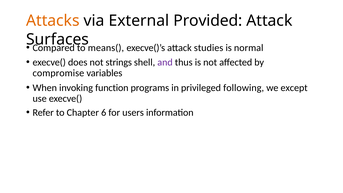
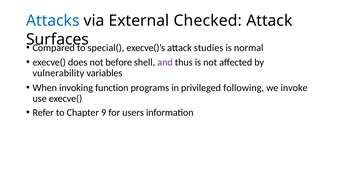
Attacks colour: orange -> blue (53, 21)
Provided: Provided -> Checked (208, 21)
means(: means( -> special( (106, 48)
strings: strings -> before (119, 62)
compromise: compromise -> vulnerability (58, 73)
except: except -> invoke (294, 88)
6: 6 -> 9 (104, 113)
